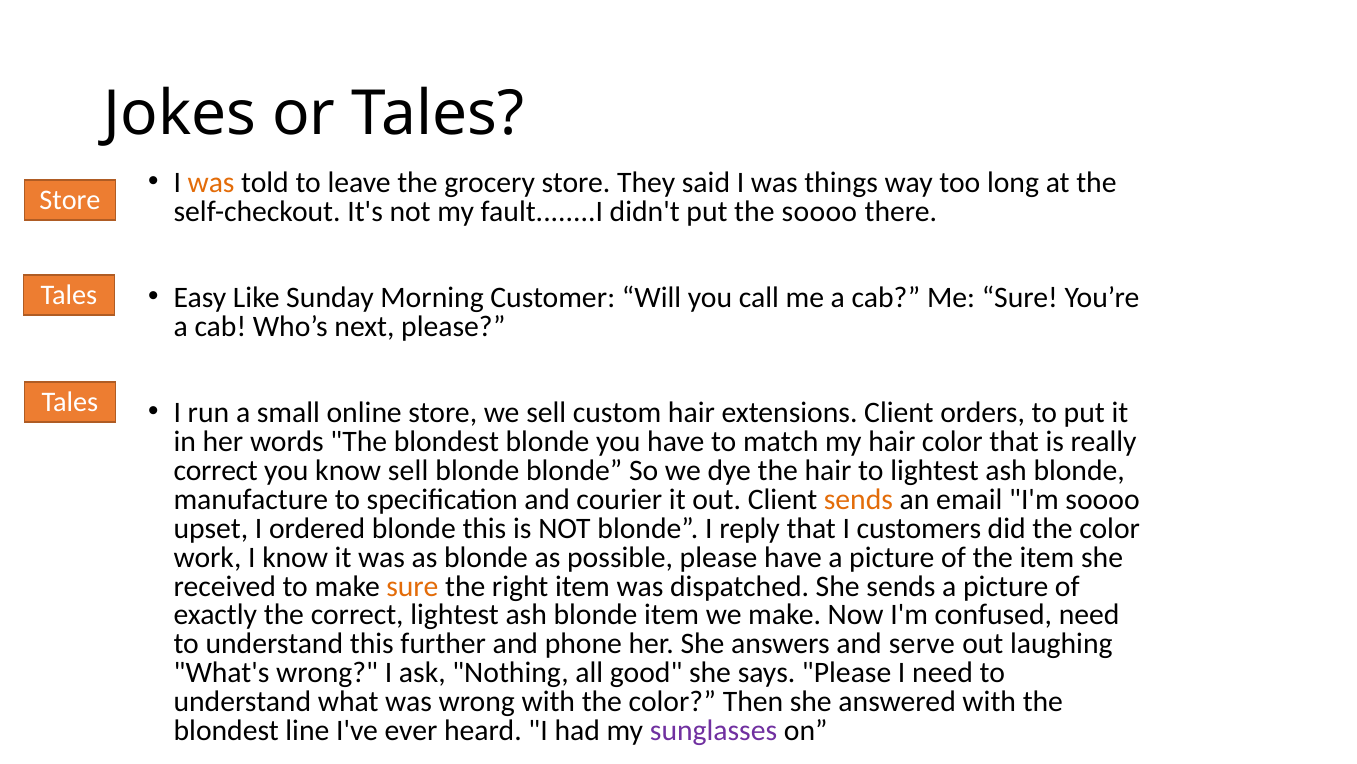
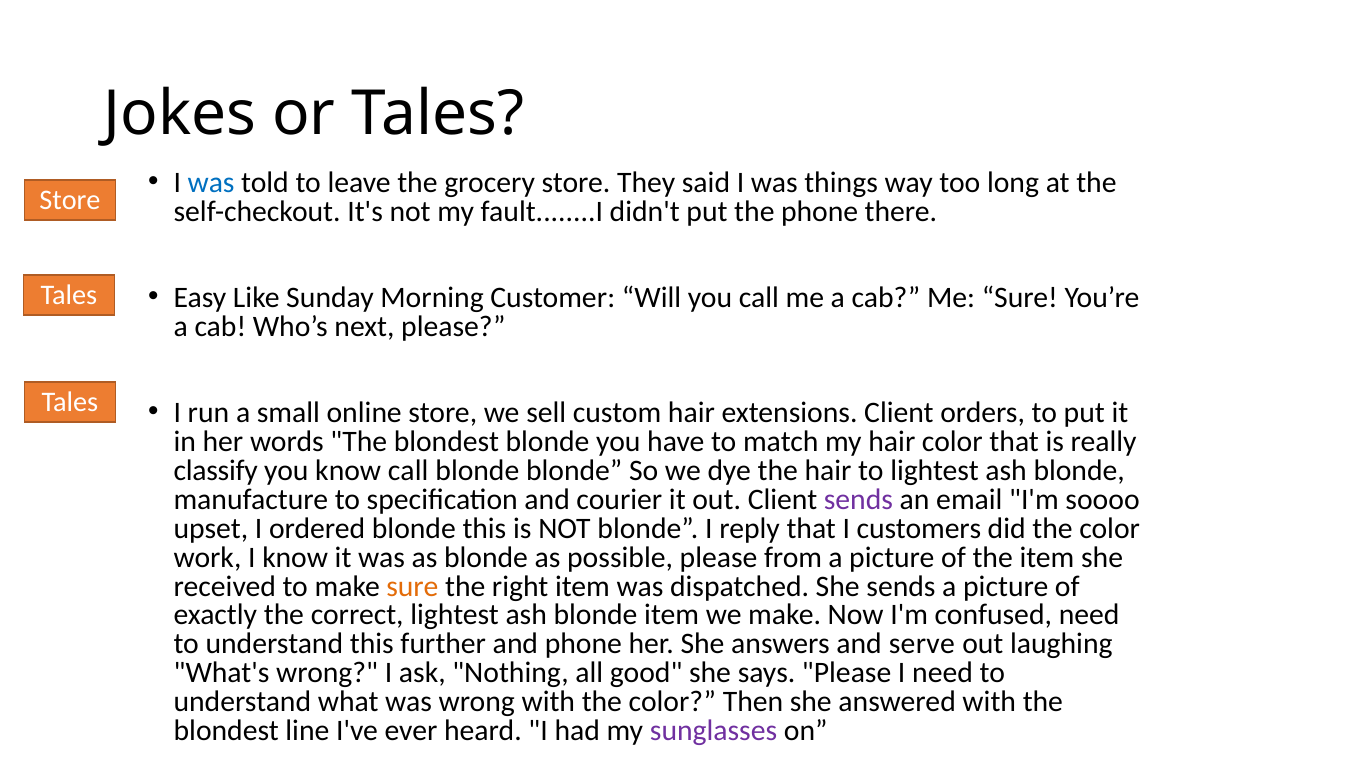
was colour: orange -> blue (211, 182)
the soooo: soooo -> phone (820, 211)
correct: correct -> classify (216, 470)
know sell: sell -> call (408, 470)
sends colour: orange -> purple (858, 499)
please have: have -> from (793, 557)
